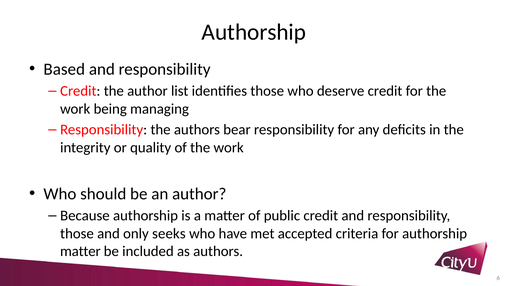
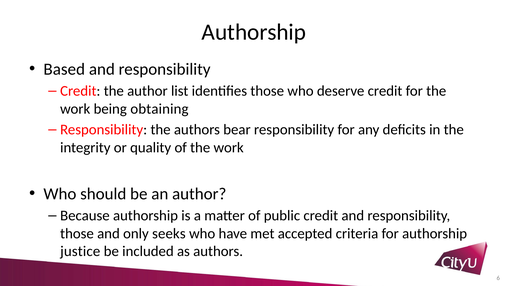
managing: managing -> obtaining (159, 109)
matter: matter -> justice (80, 251)
